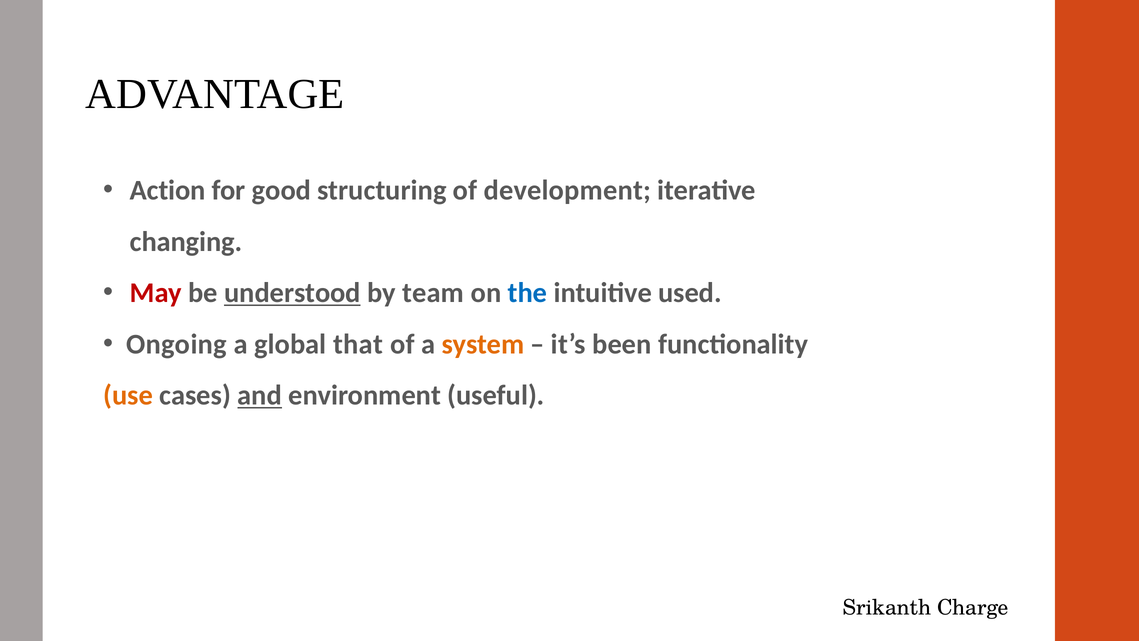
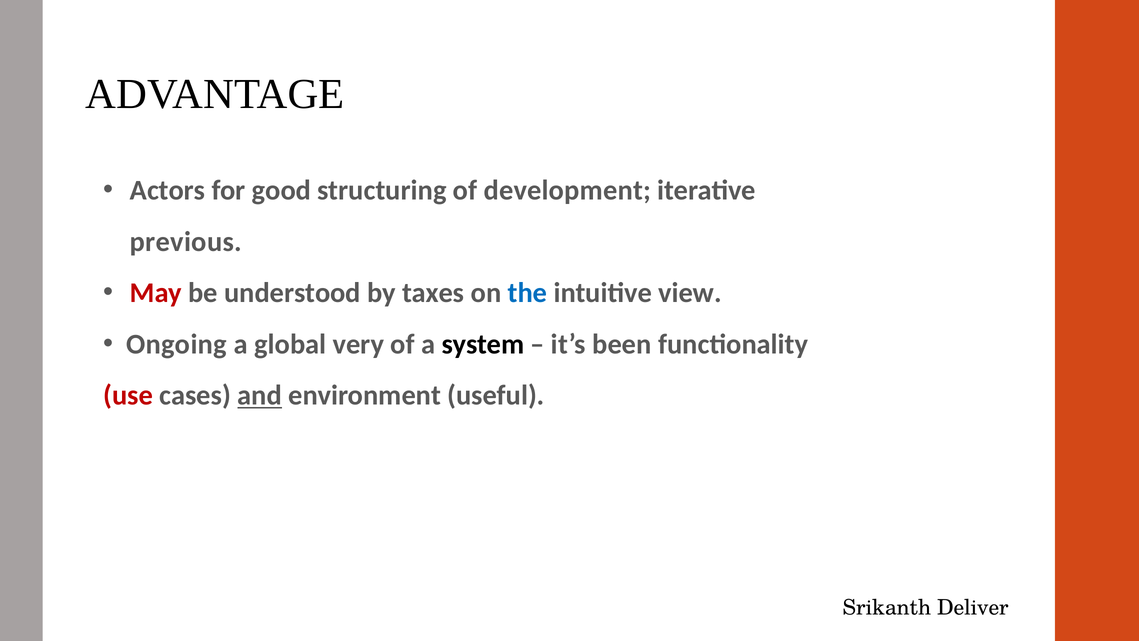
Action: Action -> Actors (168, 190)
changing: changing -> previous (186, 242)
understood underline: present -> none (292, 293)
team: team -> taxes (433, 293)
used: used -> view (690, 293)
that: that -> very (358, 344)
system colour: orange -> black (483, 344)
use colour: orange -> red (128, 395)
Charge: Charge -> Deliver (973, 607)
